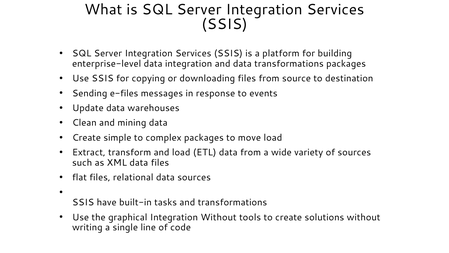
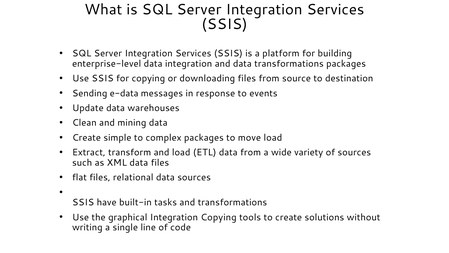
e-files: e-files -> e-data (124, 93)
Integration Without: Without -> Copying (219, 217)
